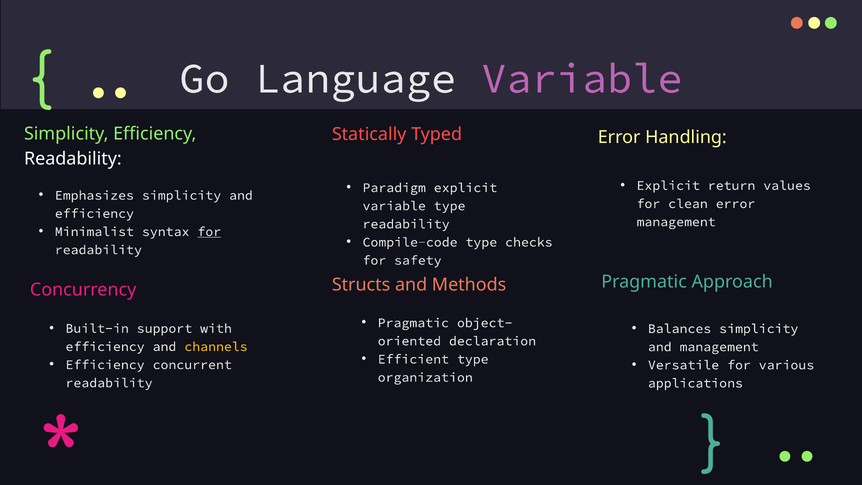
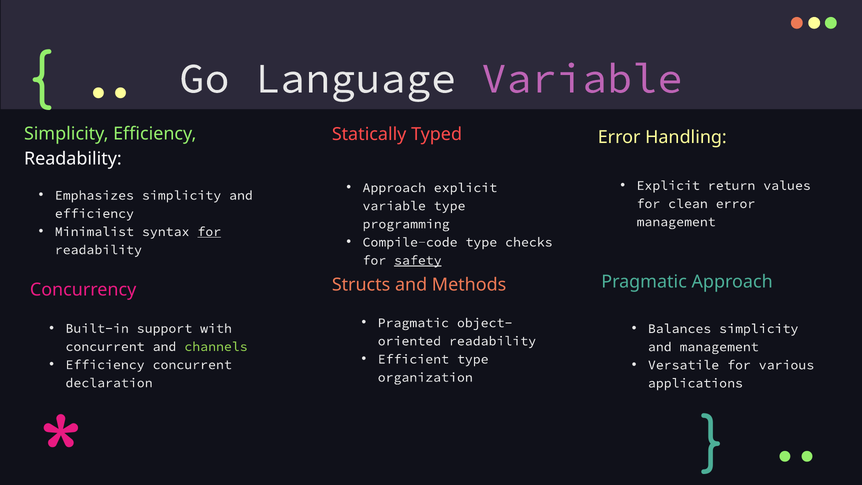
Paradigm: Paradigm -> Approach (394, 188)
readability: readability -> programming (406, 224)
safety underline: none -> present (418, 260)
declaration: declaration -> readability (493, 341)
efficiency: efficiency -> concurrent (105, 346)
channels colour: yellow -> light green (216, 346)
readability: readability -> declaration (109, 383)
